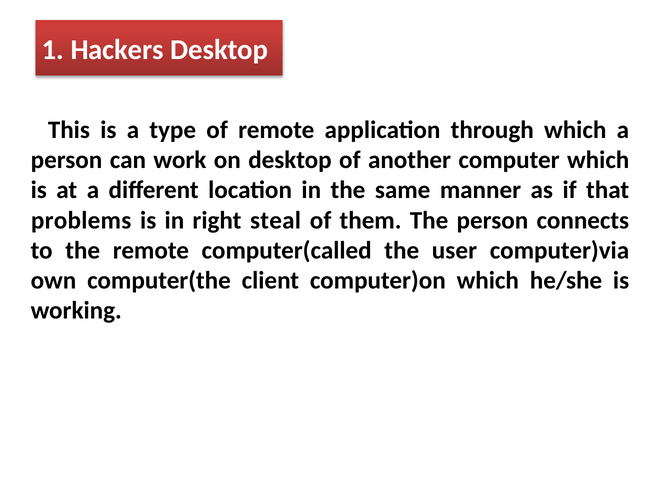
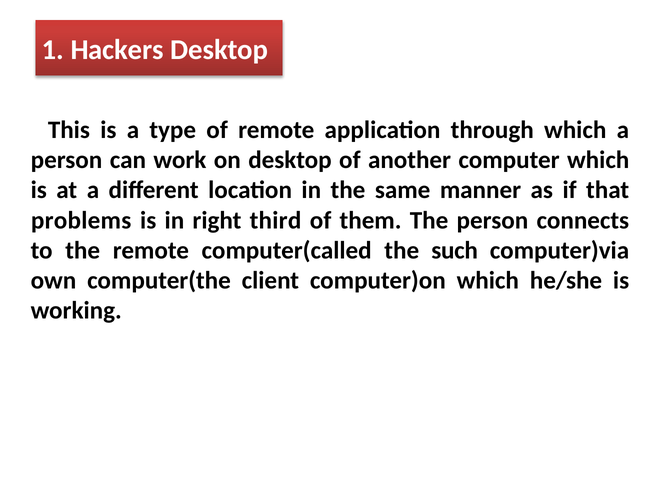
steal: steal -> third (276, 220)
user: user -> such (455, 251)
